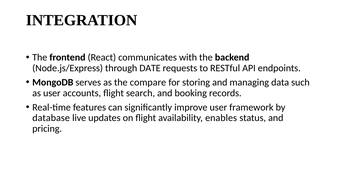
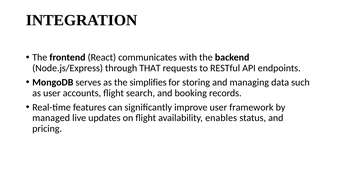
DATE: DATE -> THAT (150, 68)
compare: compare -> simplifies (148, 82)
database: database -> managed (51, 118)
